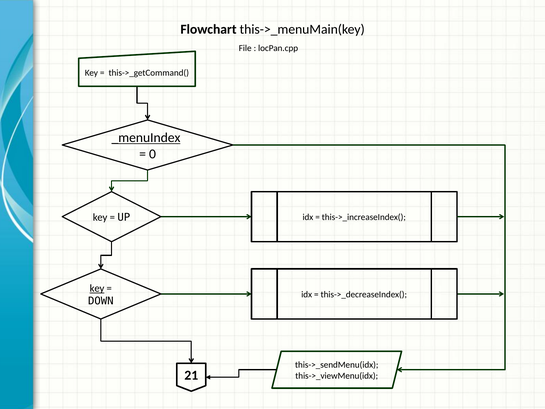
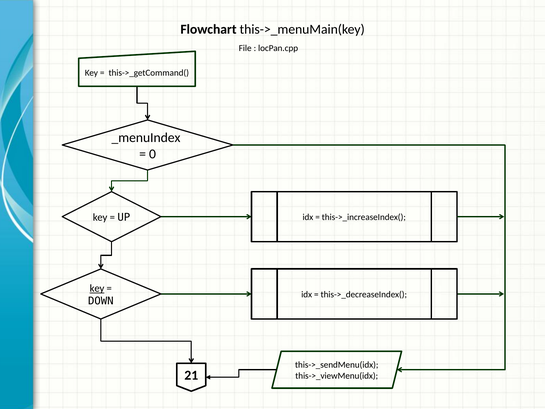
_menuIndex underline: present -> none (146, 138)
